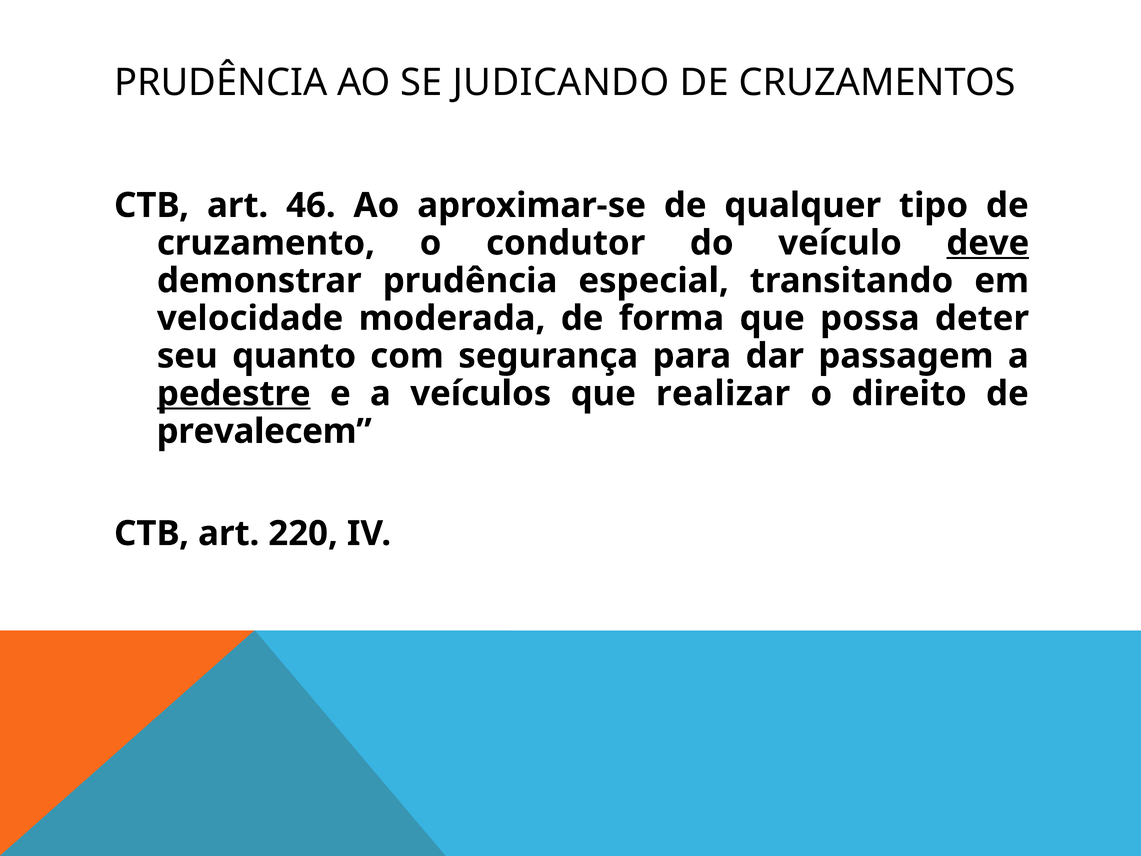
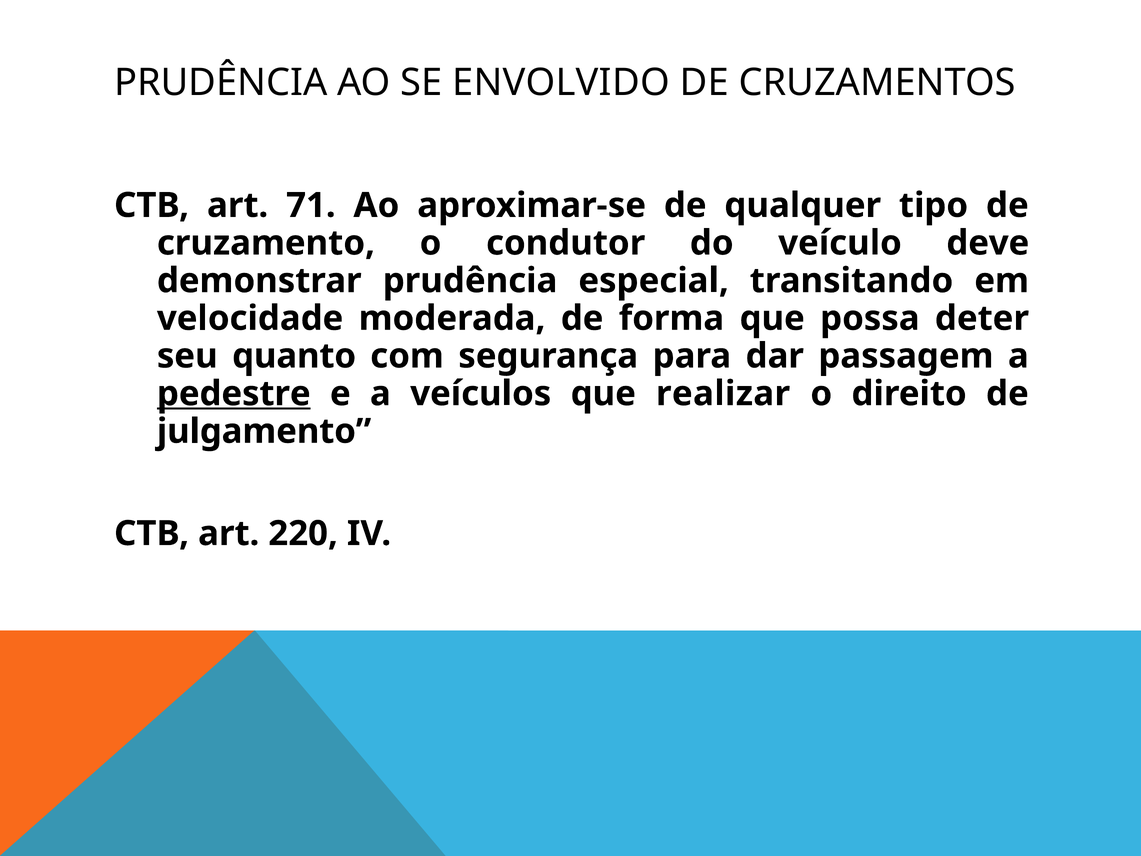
JUDICANDO: JUDICANDO -> ENVOLVIDO (561, 82)
46: 46 -> 71 (311, 205)
deve underline: present -> none (988, 243)
prevalecem: prevalecem -> julgamento (264, 431)
